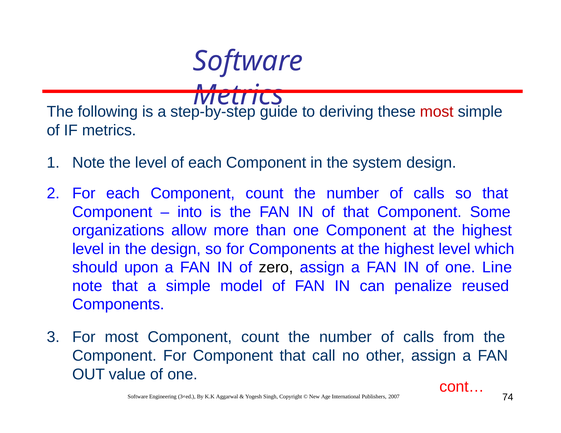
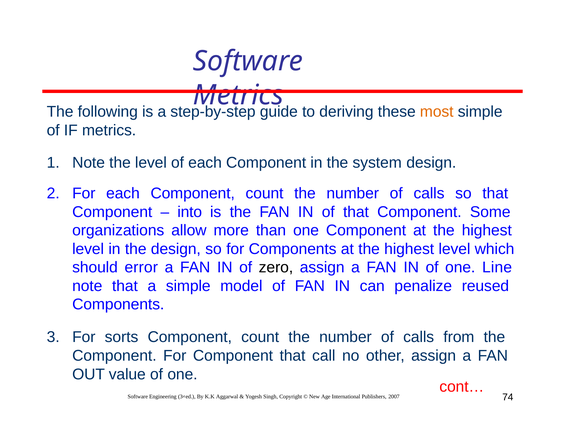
most colour: red -> orange (437, 112)
upon: upon -> error (141, 268)
For most: most -> sorts (122, 337)
